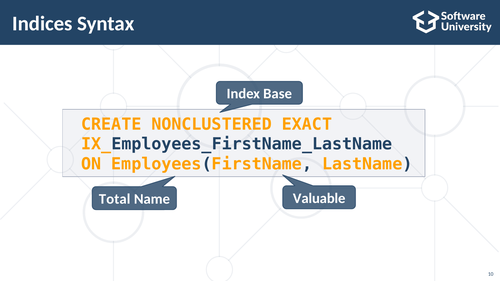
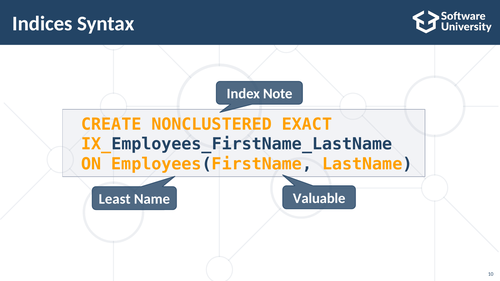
Base: Base -> Note (278, 94)
Total: Total -> Least (115, 199)
